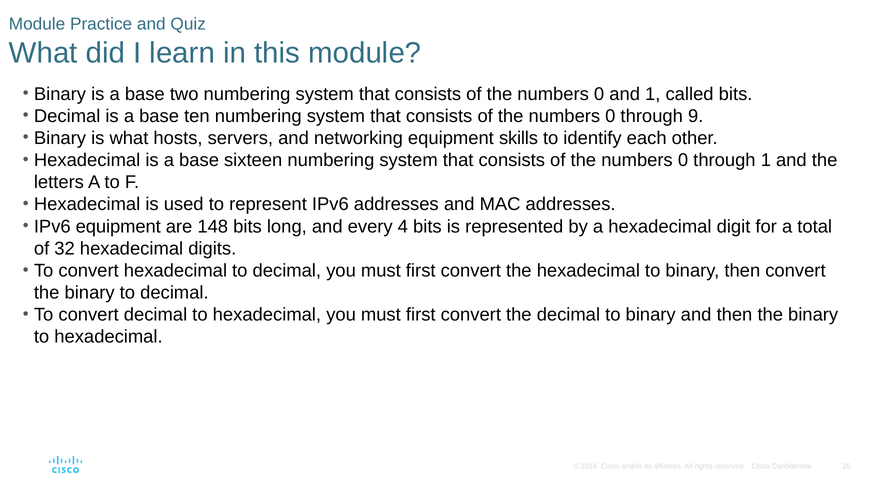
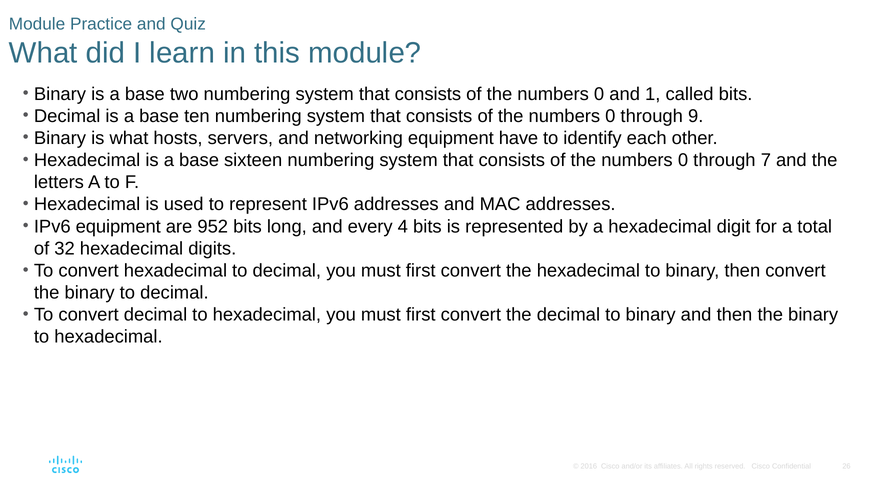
skills: skills -> have (518, 138)
through 1: 1 -> 7 (766, 160)
148: 148 -> 952 (213, 227)
